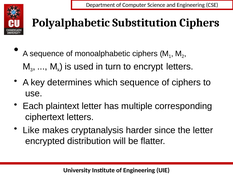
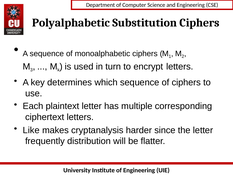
encrypted: encrypted -> frequently (45, 141)
